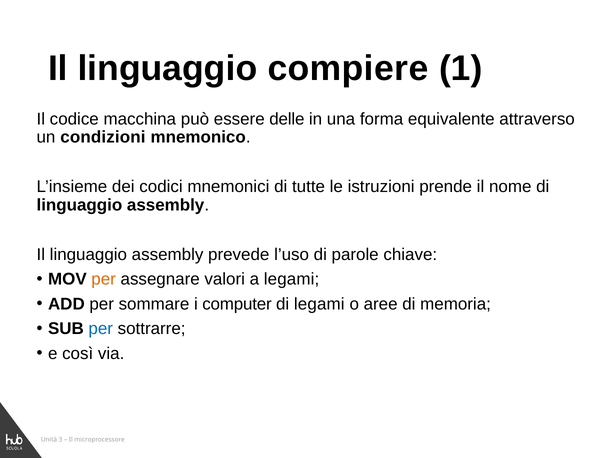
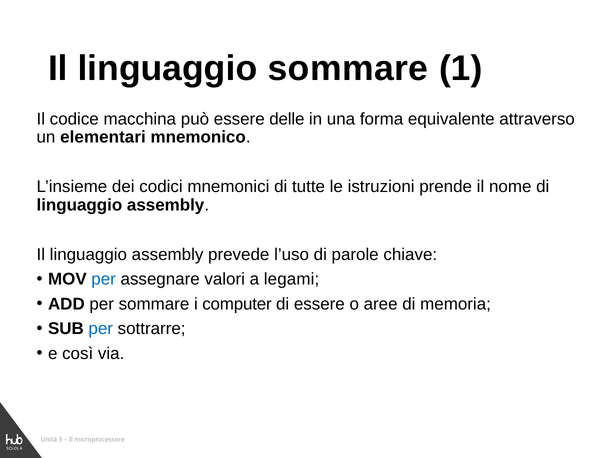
linguaggio compiere: compiere -> sommare (348, 68)
condizioni: condizioni -> elementari (103, 137)
per colour: orange -> blue (104, 279)
di legami: legami -> essere (319, 304)
